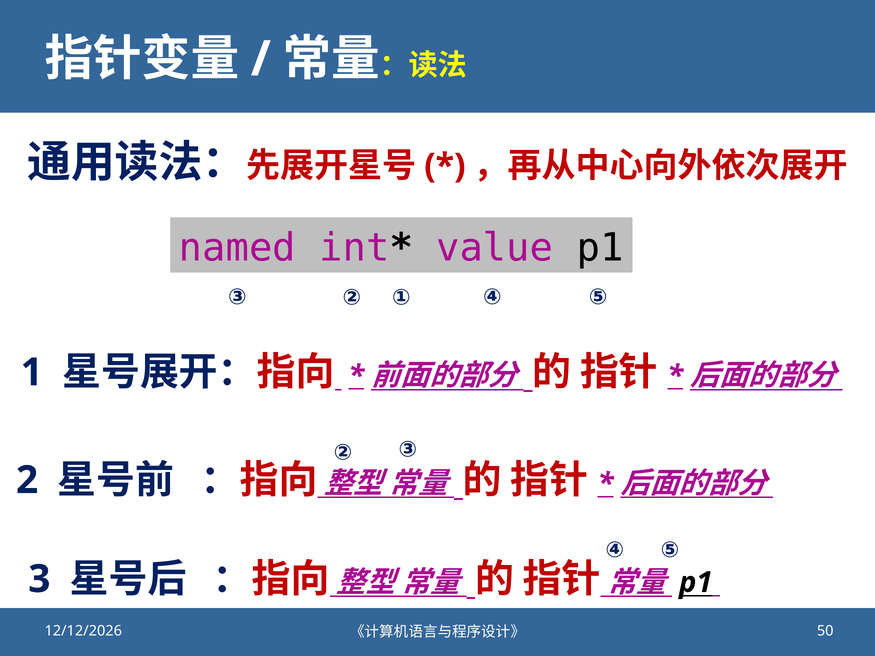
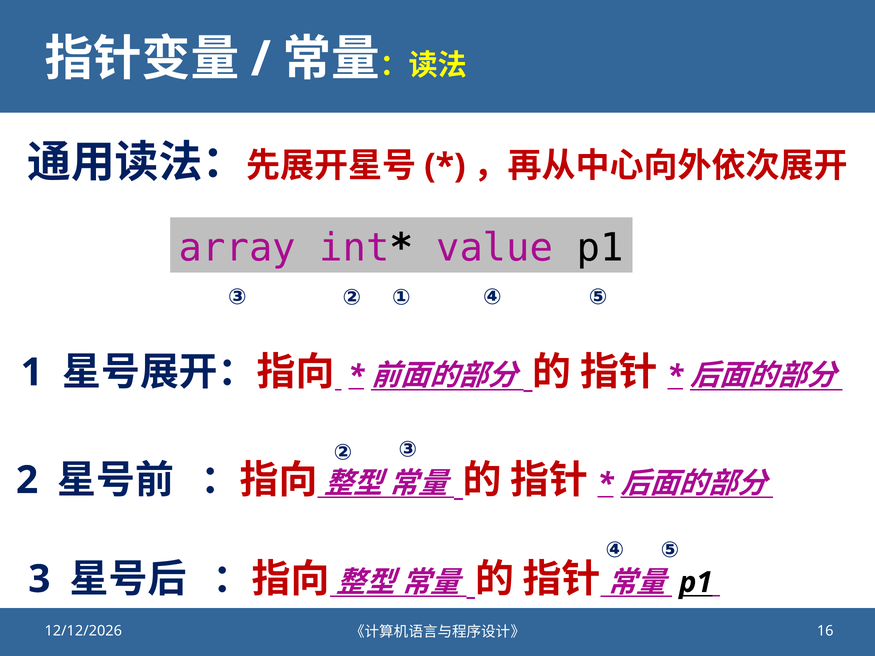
named: named -> array (237, 248)
50: 50 -> 16 (825, 631)
